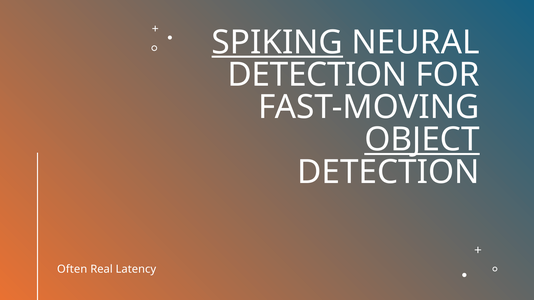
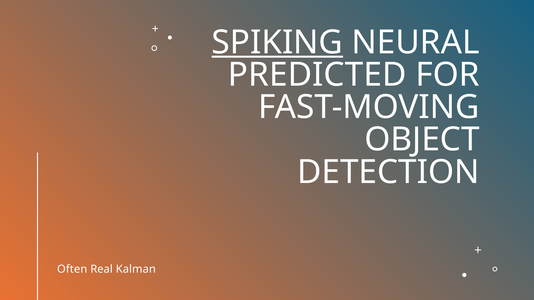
DETECTION: DETECTION -> PREDICTED (317, 75)
OBJECT underline: present -> none (422, 140)
Latency: Latency -> Kalman (136, 270)
